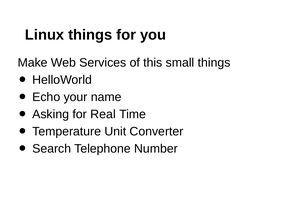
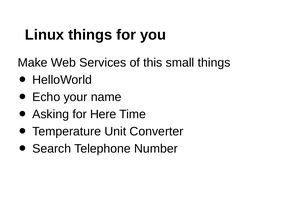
Real: Real -> Here (103, 114)
